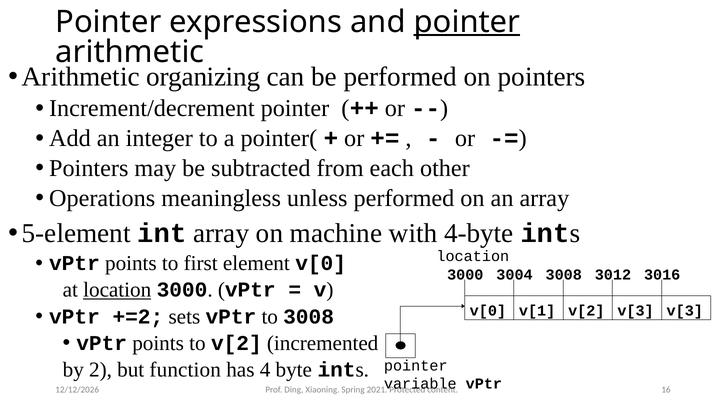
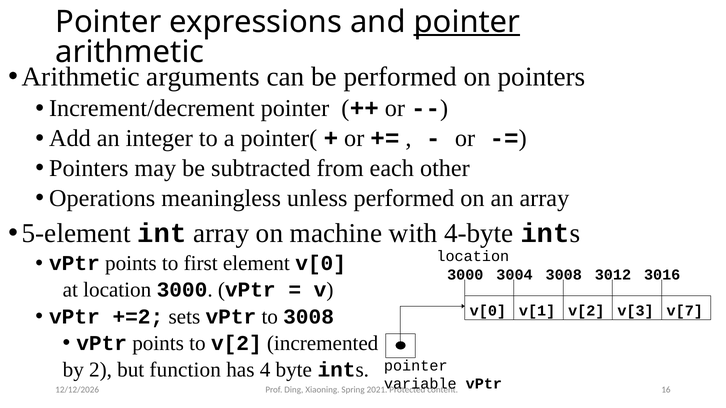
organizing: organizing -> arguments (203, 77)
location underline: present -> none (117, 290)
v[2 v[3: v[3 -> v[7 (685, 311)
